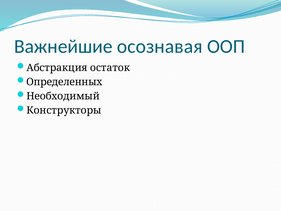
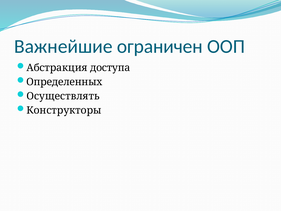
осознавая: осознавая -> ограничен (160, 46)
остаток: остаток -> доступа (110, 68)
Необходимый: Необходимый -> Осуществлять (63, 96)
